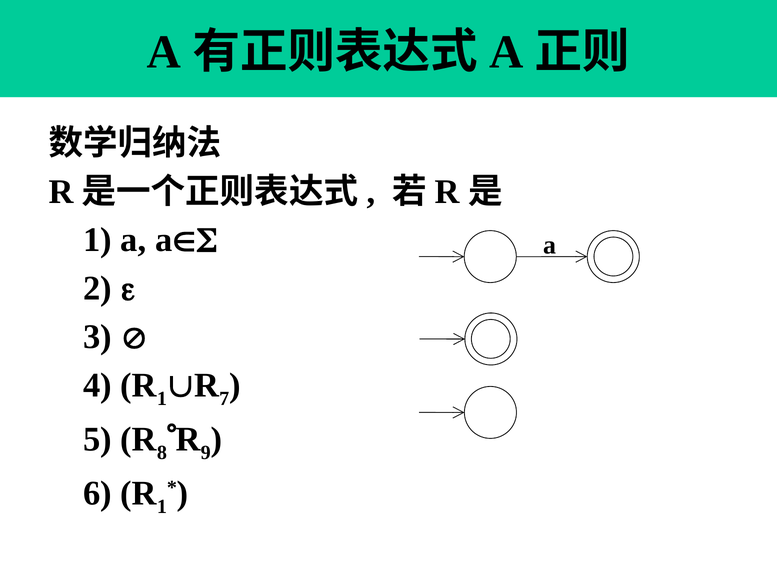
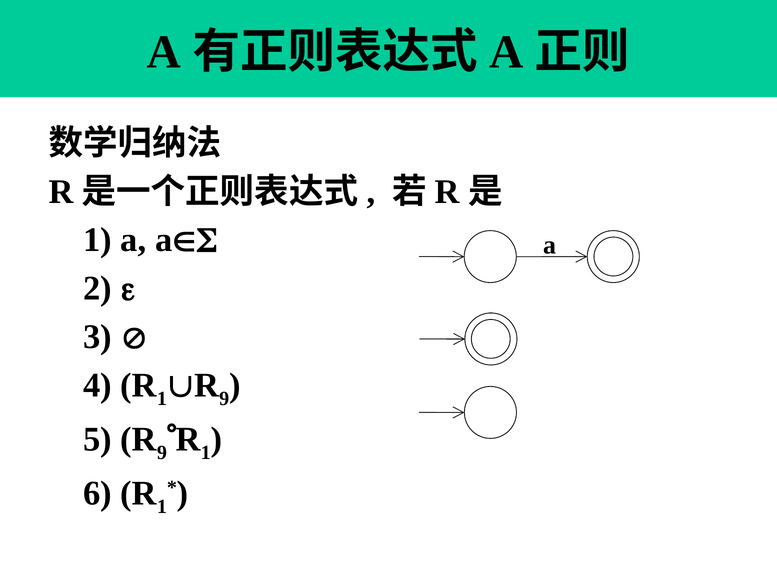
7: 7 -> 9 (224, 398)
8: 8 -> 9 (162, 453)
9: 9 -> 1 (206, 453)
